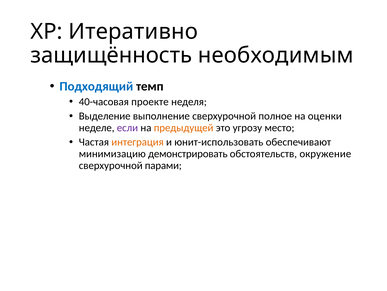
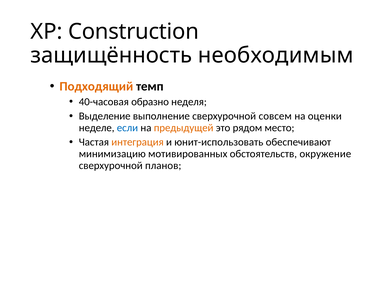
Итеративно: Итеративно -> Construction (133, 31)
Подходящий colour: blue -> orange (96, 86)
проекте: проекте -> образно (150, 102)
полное: полное -> совсем (275, 116)
если colour: purple -> blue (127, 127)
угрозу: угрозу -> рядом (247, 127)
демонстрировать: демонстрировать -> мотивированных (188, 153)
парами: парами -> планов (163, 165)
